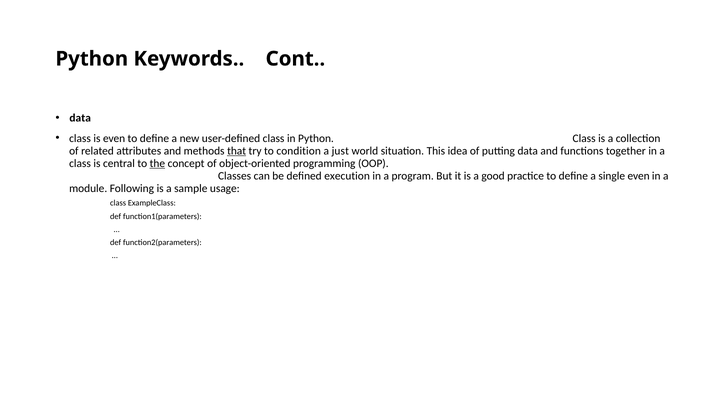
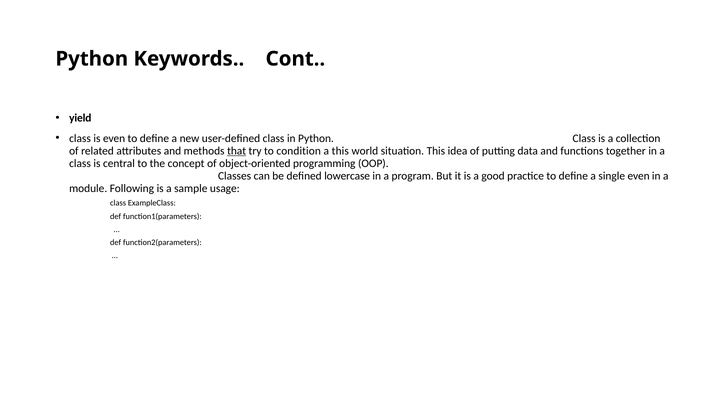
data: data -> yield (80, 118)
a just: just -> this (340, 151)
the underline: present -> none (157, 163)
execution: execution -> lowercase (347, 176)
